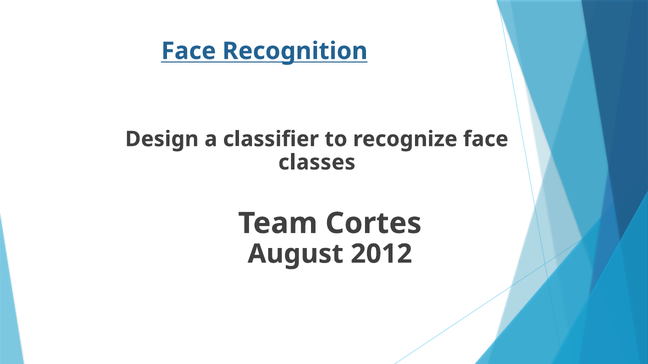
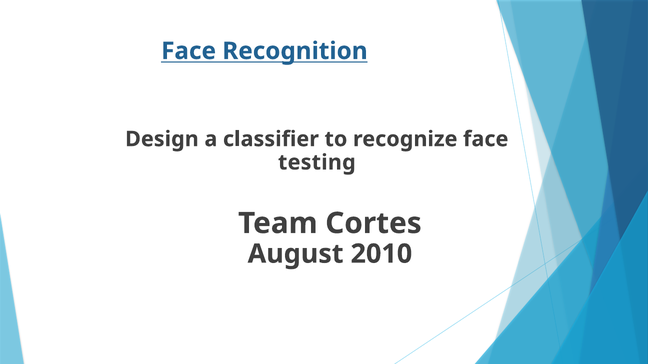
classes: classes -> testing (317, 163)
2012: 2012 -> 2010 (381, 254)
